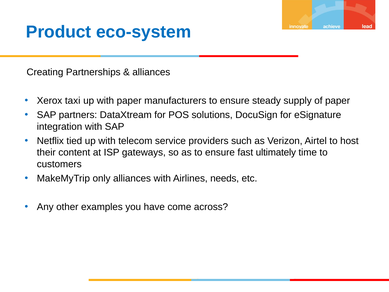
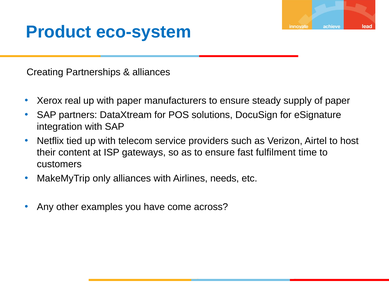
taxi: taxi -> real (73, 101)
ultimately: ultimately -> fulfilment (276, 152)
